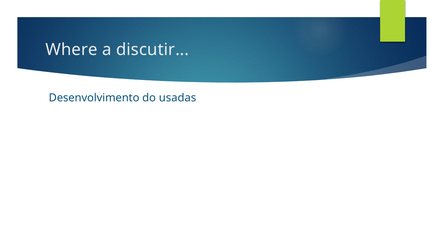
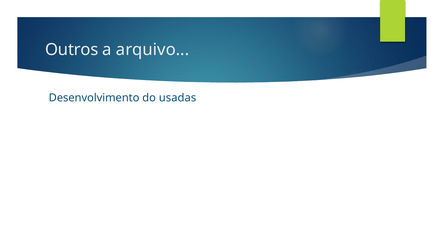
Where: Where -> Outros (72, 49)
discutir: discutir -> arquivo (153, 49)
